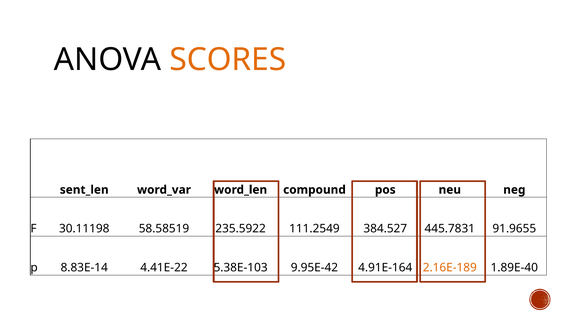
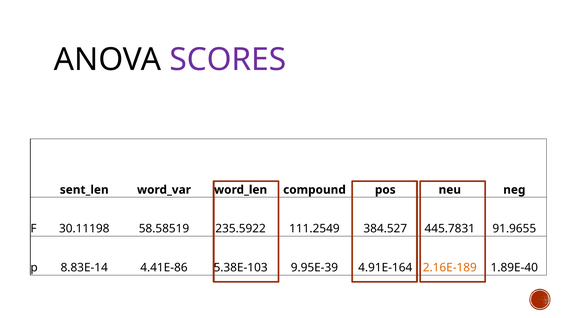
SCORES colour: orange -> purple (228, 60)
4.41E-22: 4.41E-22 -> 4.41E-86 (164, 268)
9.95E-42: 9.95E-42 -> 9.95E-39 (314, 268)
